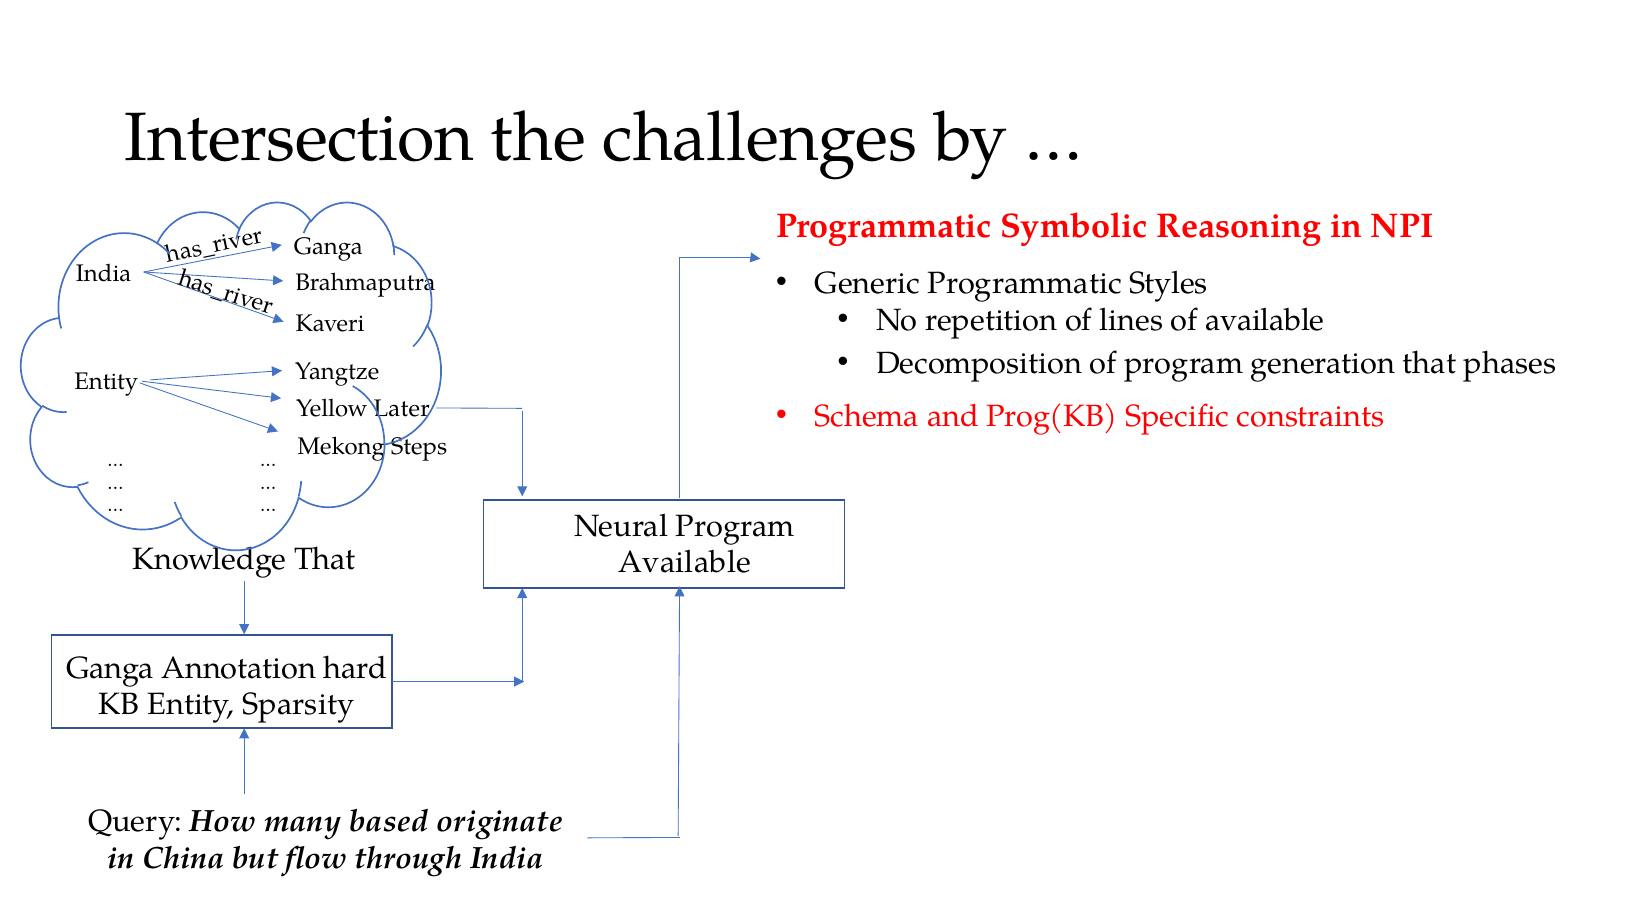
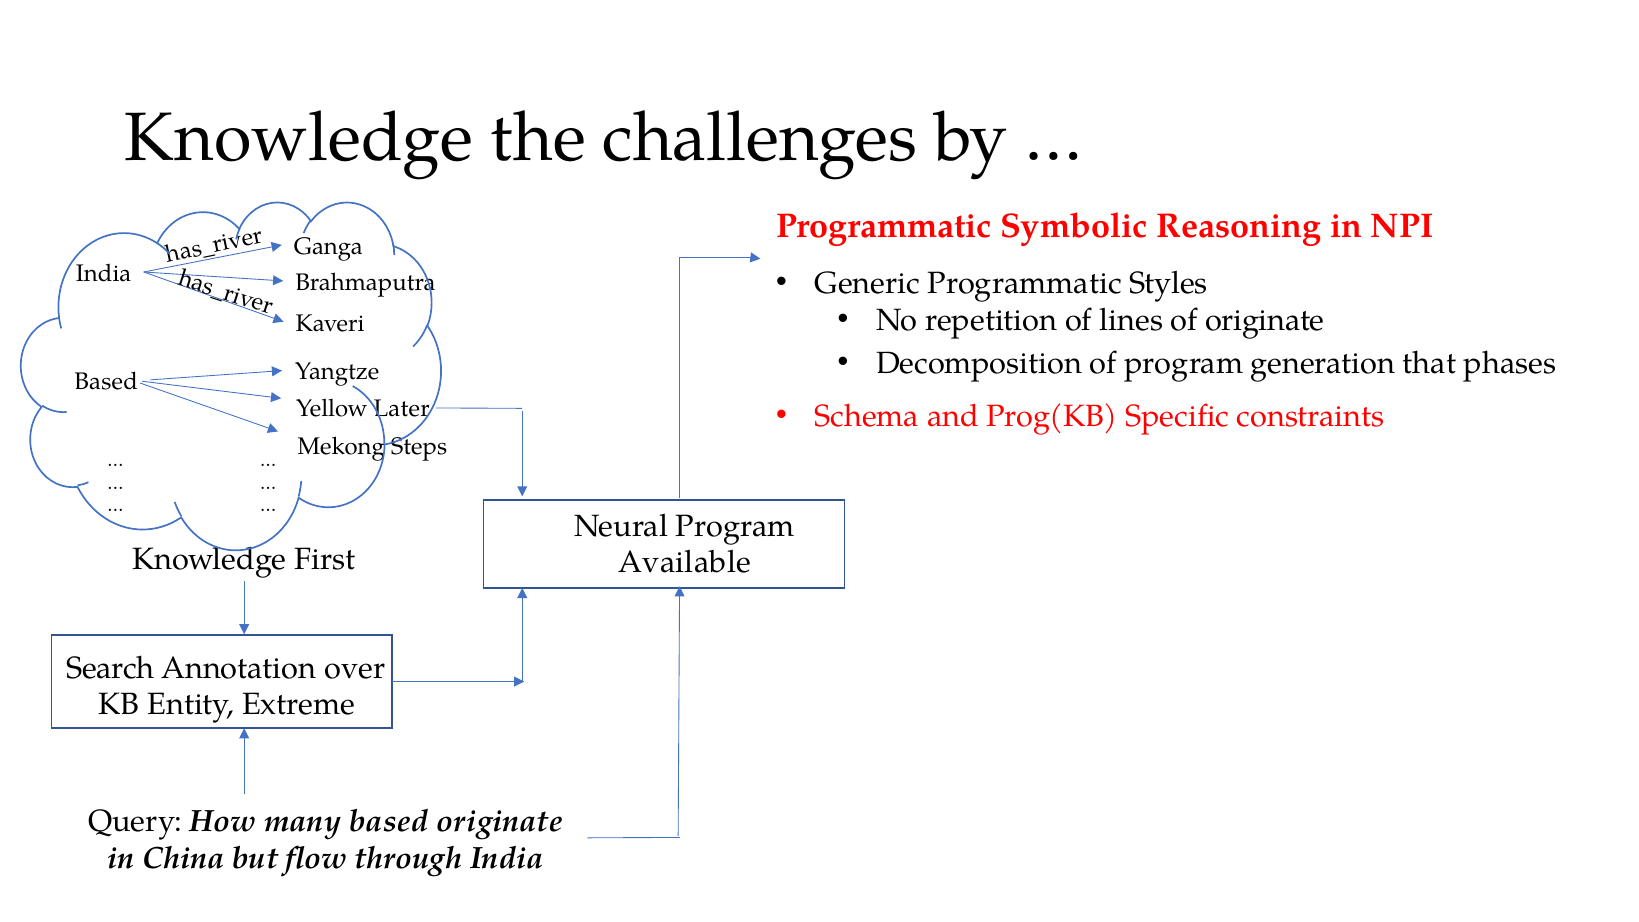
Intersection: Intersection -> Knowledge (299, 138)
of available: available -> originate (1265, 320)
Entity: Entity -> Based (106, 381)
Knowledge That: That -> First (325, 559)
Ganga: Ganga -> Search (110, 668)
hard: hard -> over (355, 668)
Sparsity: Sparsity -> Extreme (298, 705)
